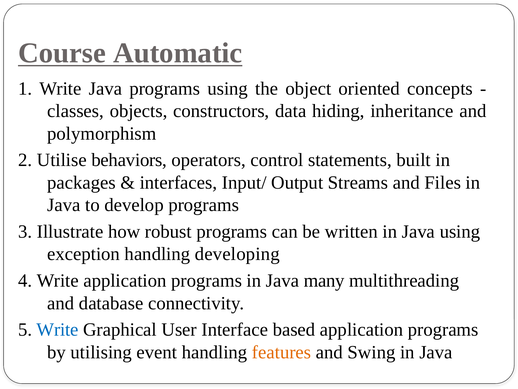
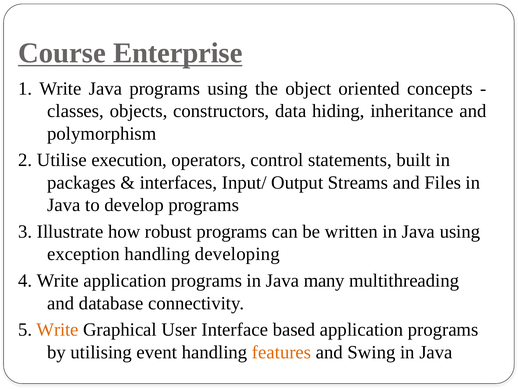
Automatic: Automatic -> Enterprise (178, 53)
behaviors: behaviors -> execution (129, 160)
Write colour: blue -> orange (57, 329)
